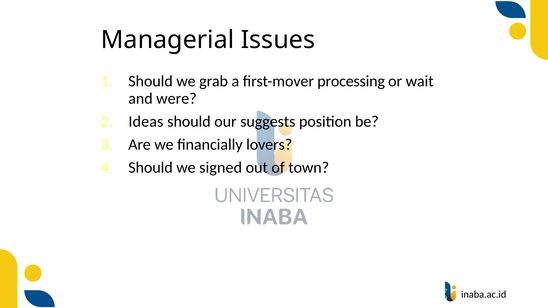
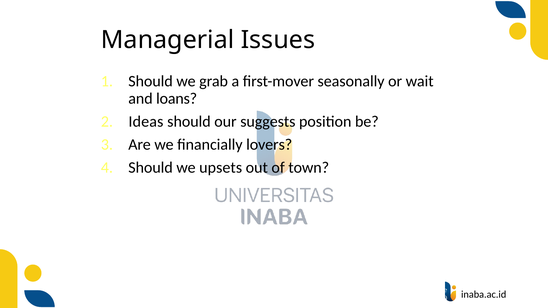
processing: processing -> seasonally (351, 81)
were: were -> loans (177, 99)
signed: signed -> upsets (221, 168)
